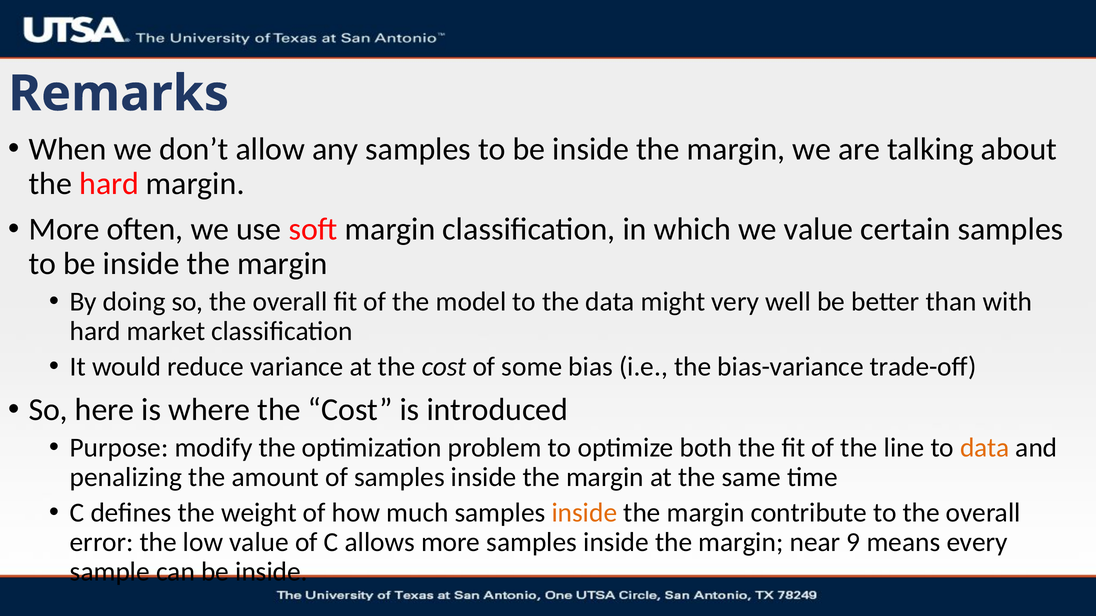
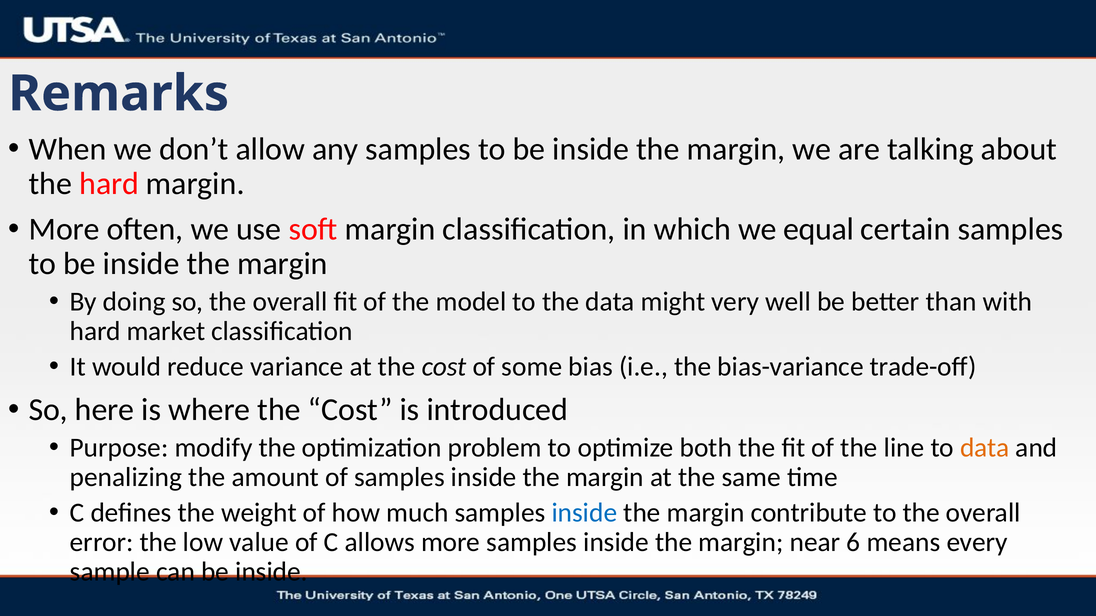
we value: value -> equal (819, 230)
inside colour: orange -> blue (584, 513)
9: 9 -> 6 (853, 542)
